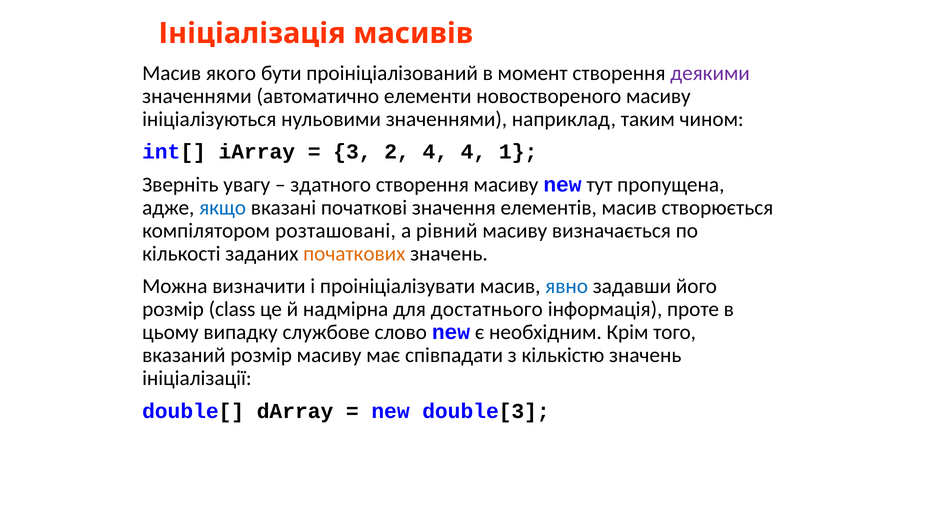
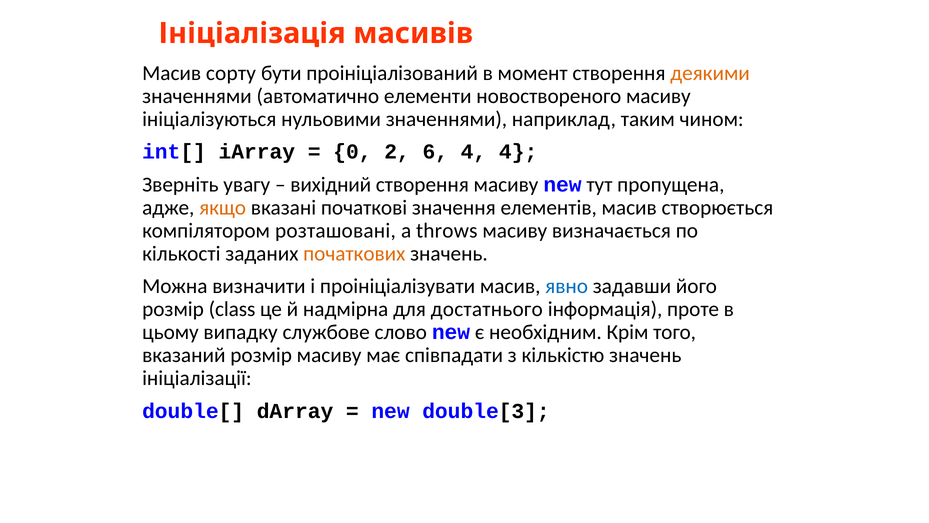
якого: якого -> сорту (231, 73)
деякими colour: purple -> orange (710, 73)
3: 3 -> 0 (352, 152)
2 4: 4 -> 6 (435, 152)
4 1: 1 -> 4 (518, 152)
здатного: здатного -> вихідний (331, 184)
якщо colour: blue -> orange (223, 207)
рівний: рівний -> throws (447, 230)
